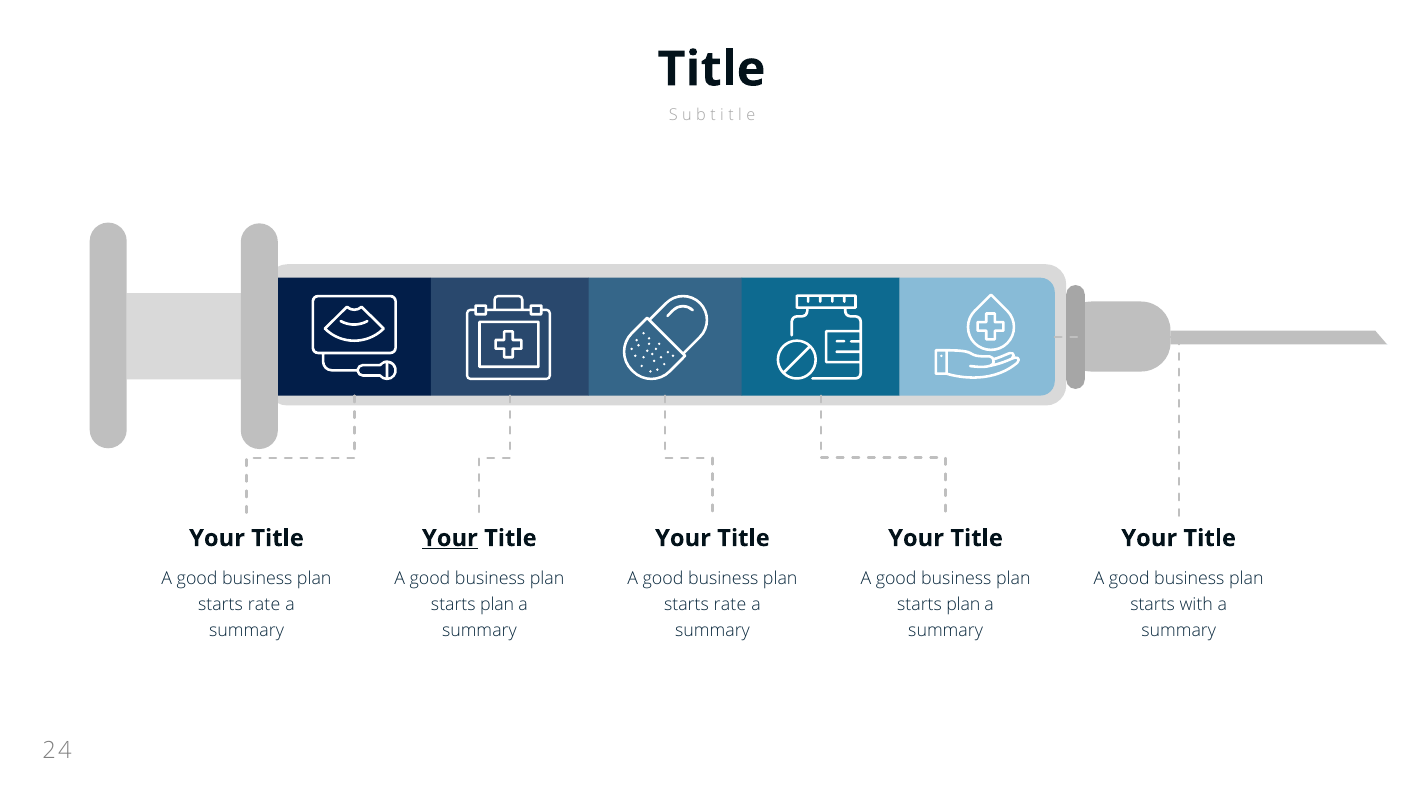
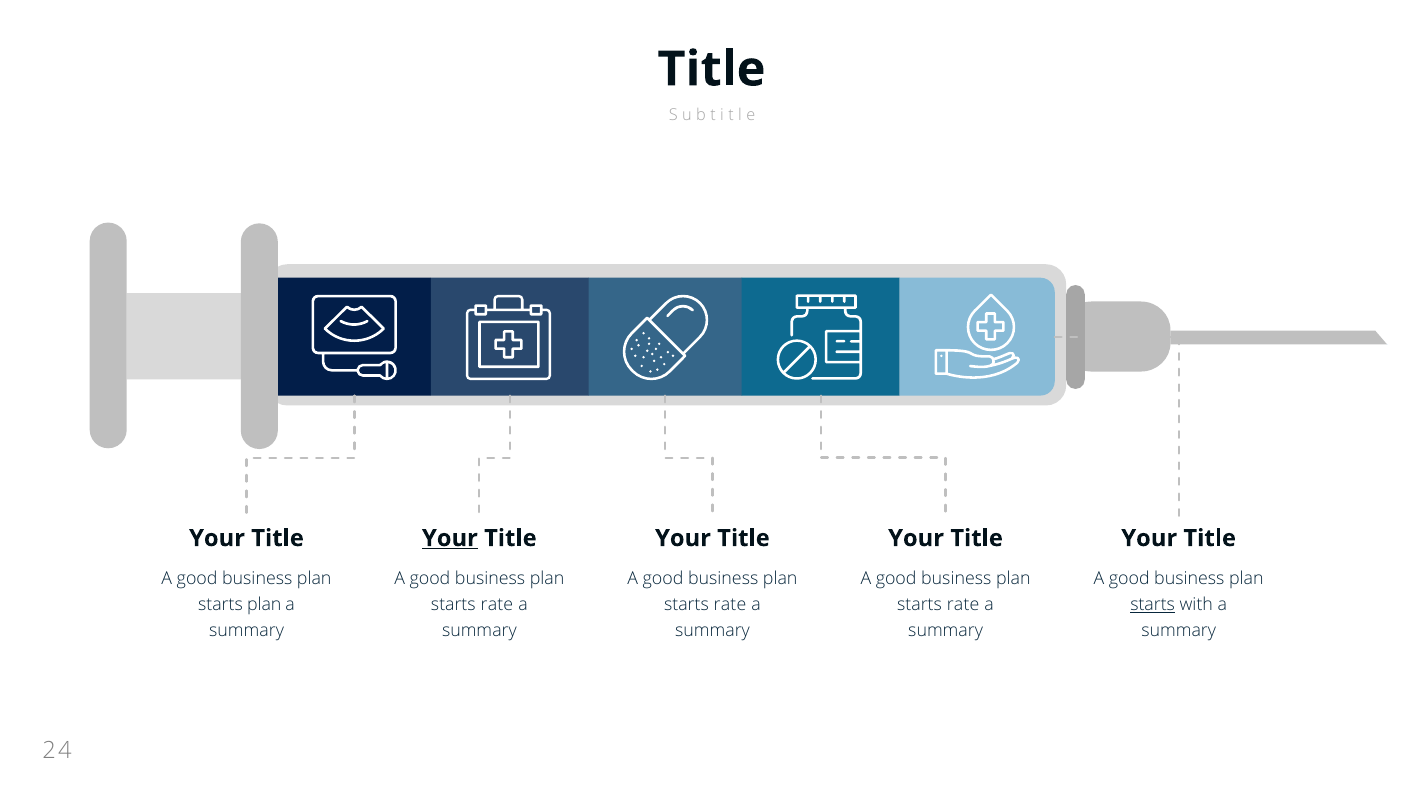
rate: rate -> plan (264, 605)
plan: plan -> rate (497, 605)
plan: plan -> rate (963, 605)
starts underline: none -> present (1153, 605)
